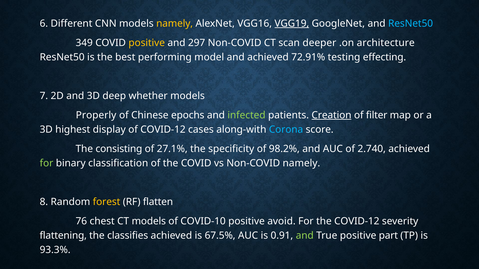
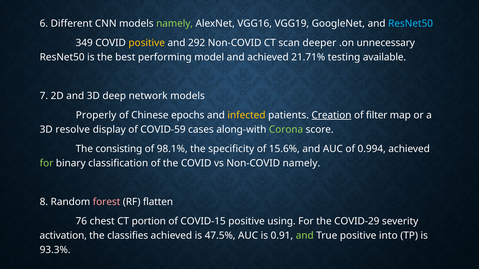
namely colour: yellow -> light green (175, 23)
VGG19 underline: present -> none (292, 23)
297: 297 -> 292 (197, 43)
architecture: architecture -> unnecessary (386, 43)
72.91%: 72.91% -> 21.71% (308, 57)
effecting: effecting -> available (385, 57)
whether: whether -> network (148, 96)
infected colour: light green -> yellow (246, 115)
highest: highest -> resolve (73, 130)
of COVID-12: COVID-12 -> COVID-59 (163, 130)
Corona colour: light blue -> light green (286, 130)
27.1%: 27.1% -> 98.1% (172, 149)
98.2%: 98.2% -> 15.6% (284, 149)
2.740: 2.740 -> 0.994 (372, 149)
forest colour: yellow -> pink (107, 202)
CT models: models -> portion (149, 222)
COVID-10: COVID-10 -> COVID-15 (203, 222)
avoid: avoid -> using (282, 222)
the COVID-12: COVID-12 -> COVID-29 (357, 222)
flattening: flattening -> activation (63, 236)
67.5%: 67.5% -> 47.5% (220, 236)
part: part -> into (388, 236)
